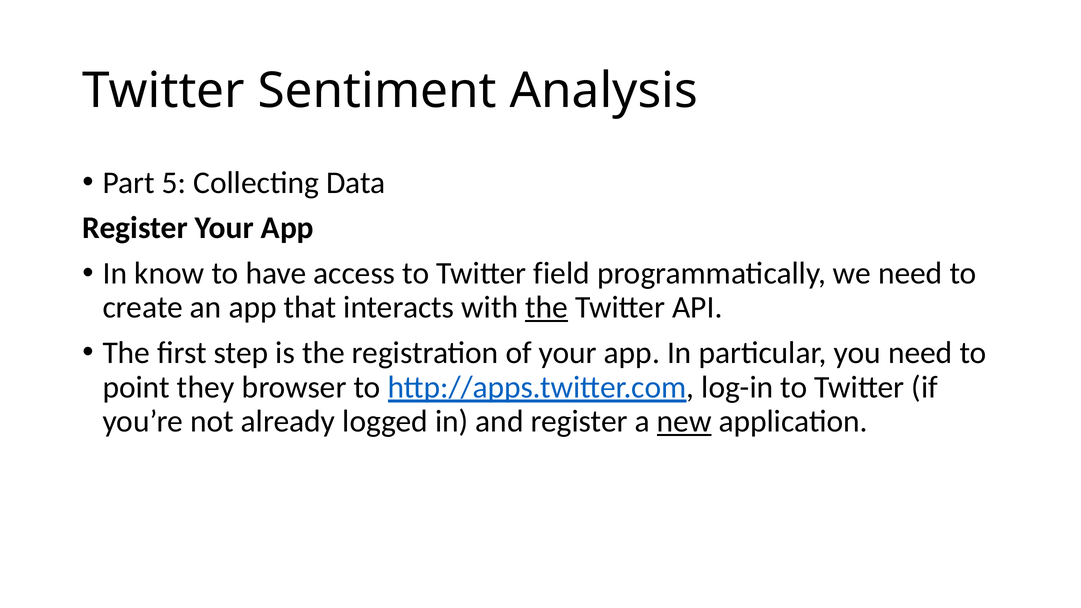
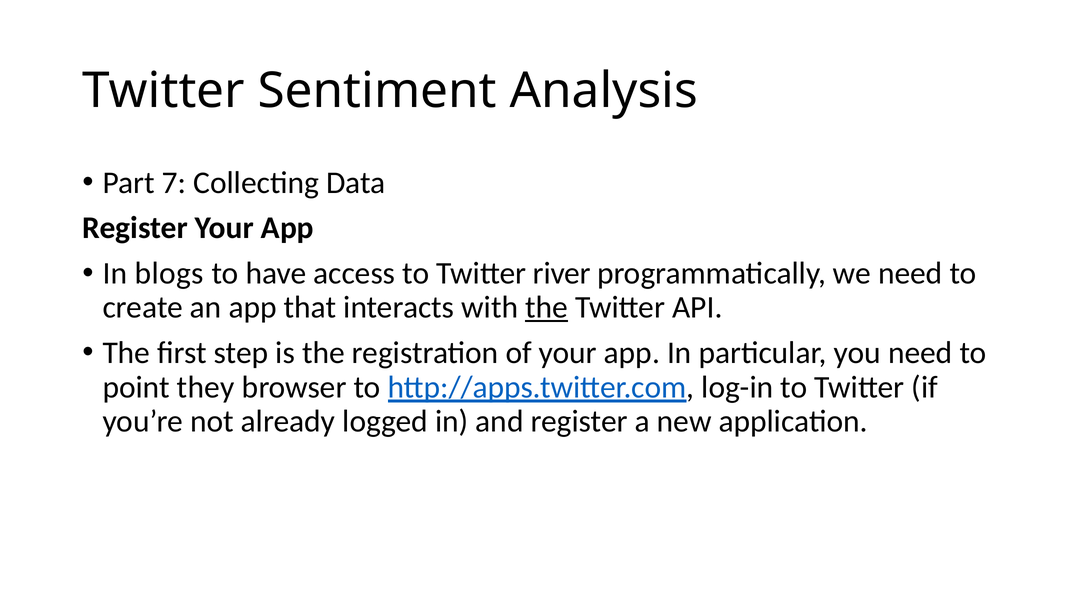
5: 5 -> 7 (174, 183)
know: know -> blogs (169, 273)
field: field -> river (562, 273)
new underline: present -> none (684, 422)
